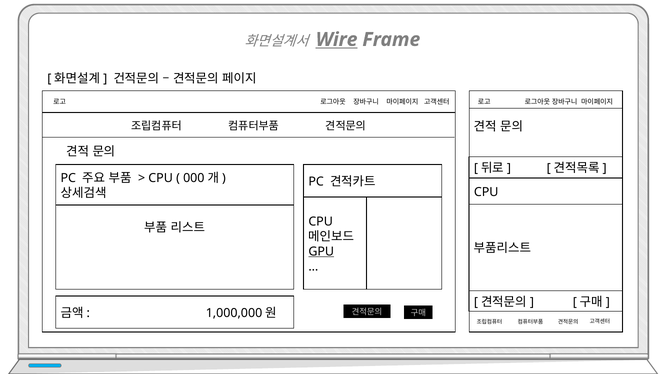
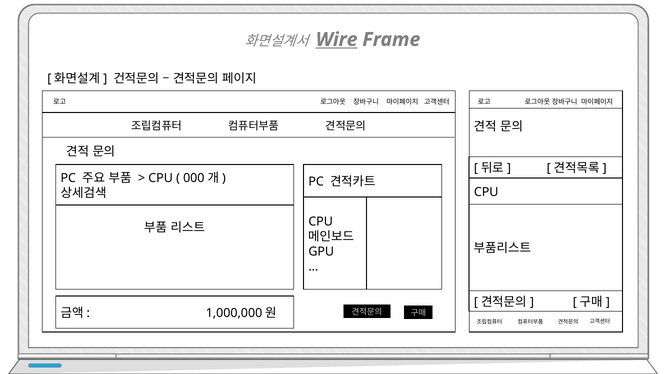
GPU underline: present -> none (321, 251)
